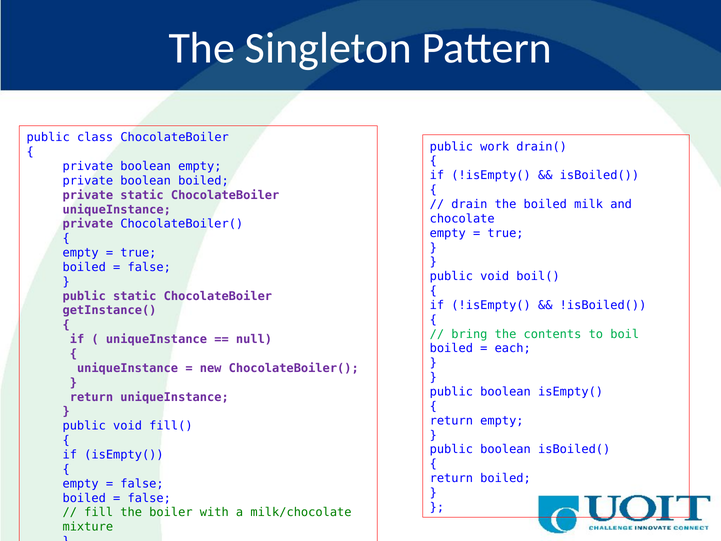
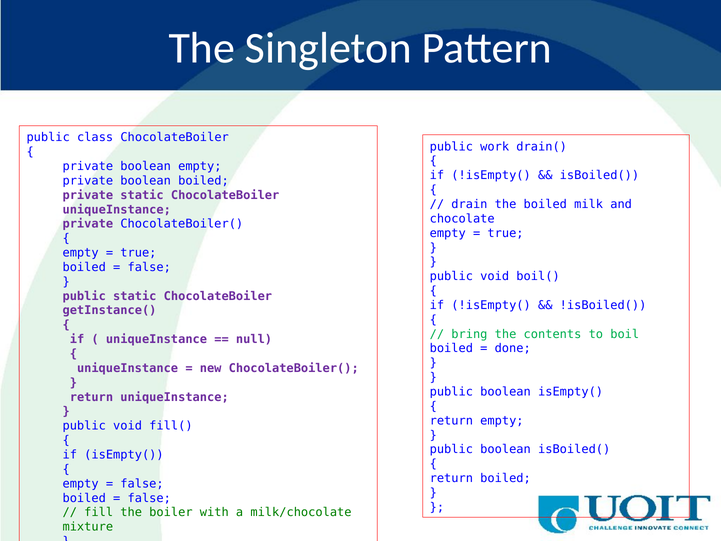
each: each -> done (513, 348)
